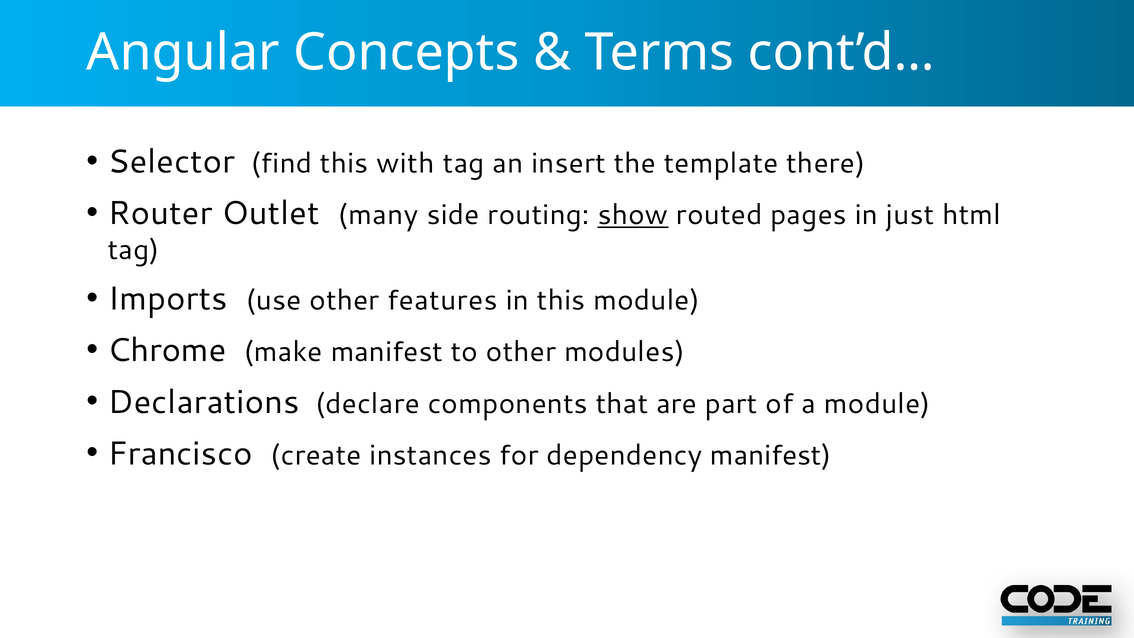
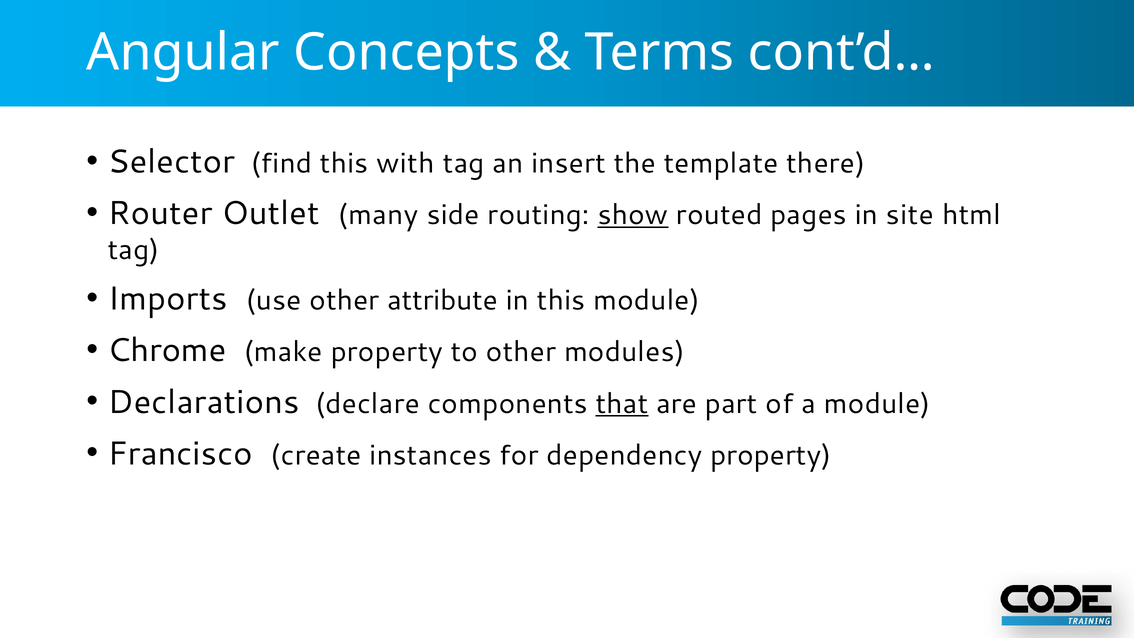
just: just -> site (910, 215)
features: features -> attribute (443, 301)
make manifest: manifest -> property (387, 352)
that underline: none -> present (622, 404)
dependency manifest: manifest -> property (771, 455)
